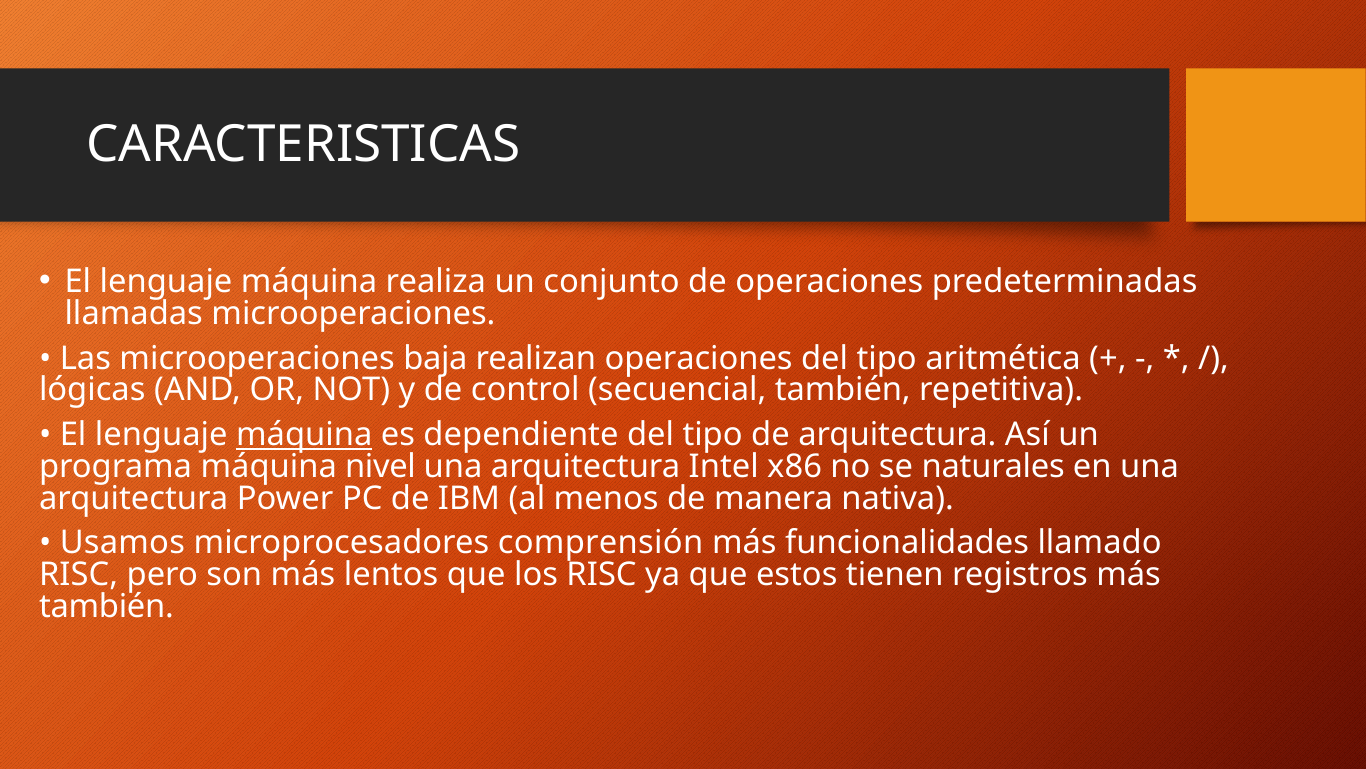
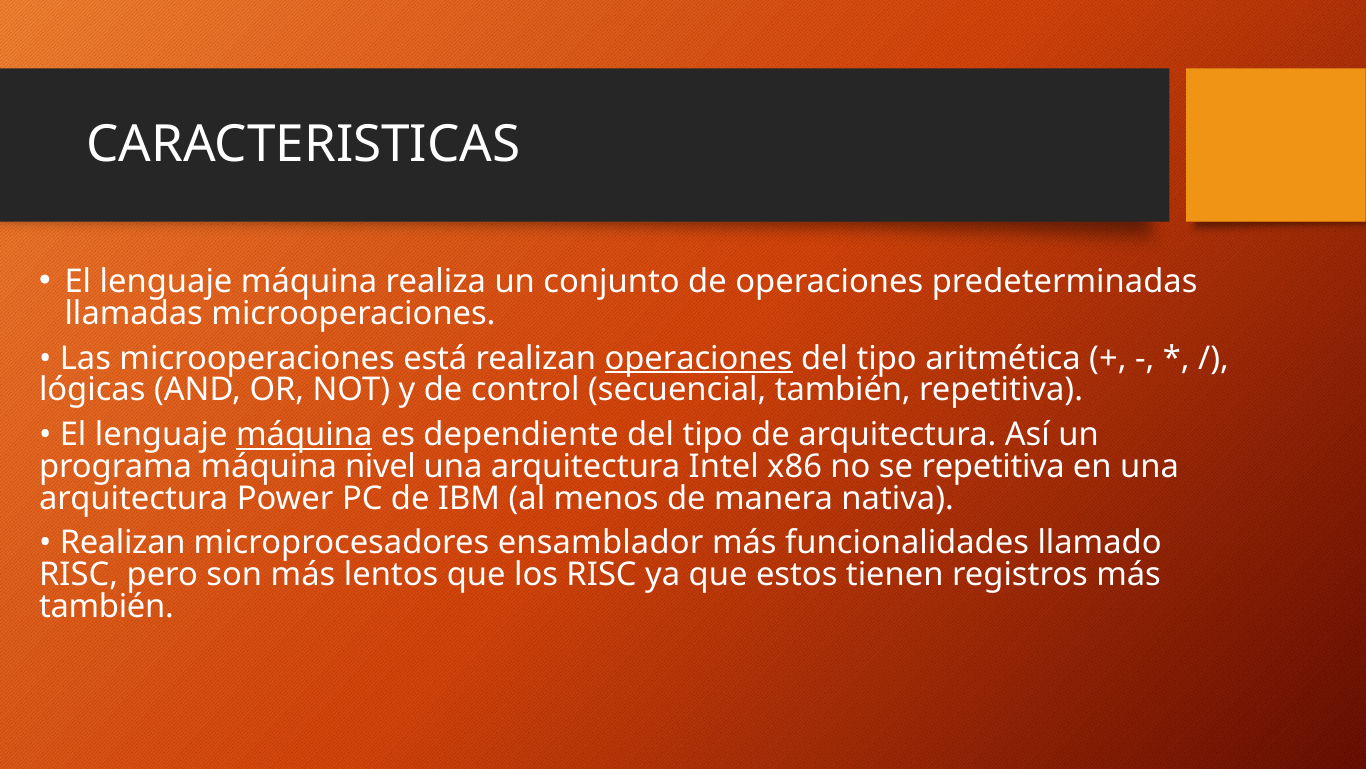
baja: baja -> está (435, 358)
operaciones underline: none -> present (699, 358)
se naturales: naturales -> repetitiva (993, 466)
Usamos: Usamos -> Realizan (123, 542)
comprensión: comprensión -> ensamblador (601, 542)
